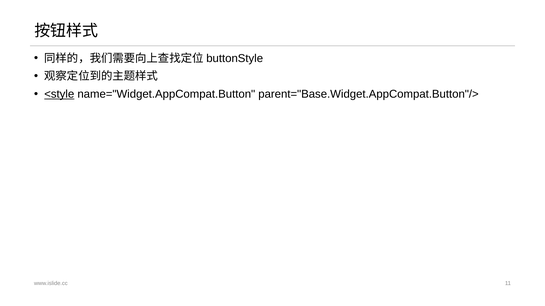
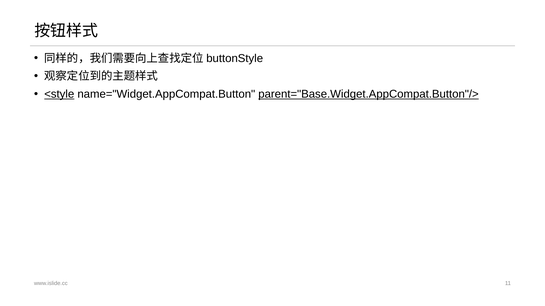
parent="Base.Widget.AppCompat.Button"/> underline: none -> present (368, 94)
